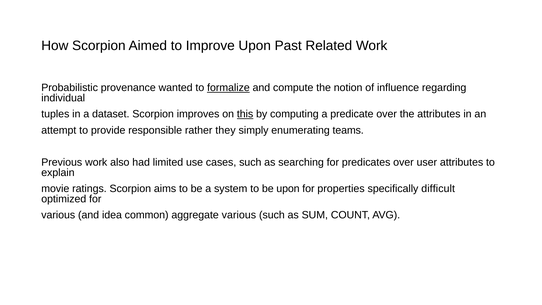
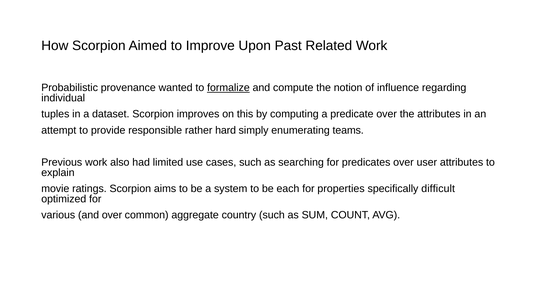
this underline: present -> none (245, 114)
they: they -> hard (226, 130)
be upon: upon -> each (288, 189)
and idea: idea -> over (112, 215)
aggregate various: various -> country (239, 215)
